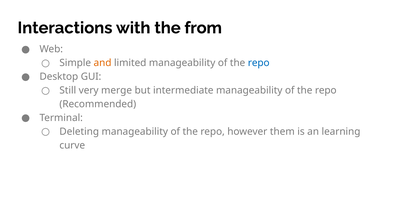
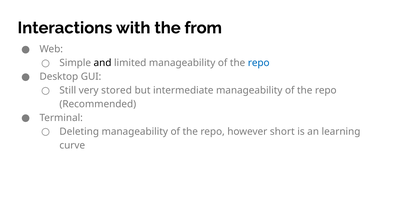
and colour: orange -> black (103, 63)
merge: merge -> stored (117, 90)
them: them -> short (282, 131)
